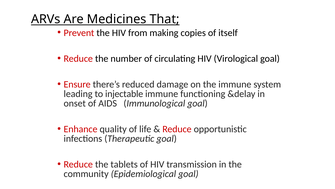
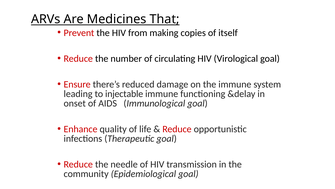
tablets: tablets -> needle (124, 164)
